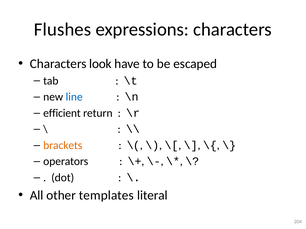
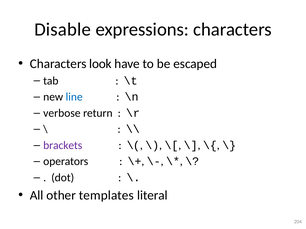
Flushes: Flushes -> Disable (63, 30)
efficient: efficient -> verbose (62, 113)
brackets colour: orange -> purple (63, 146)
